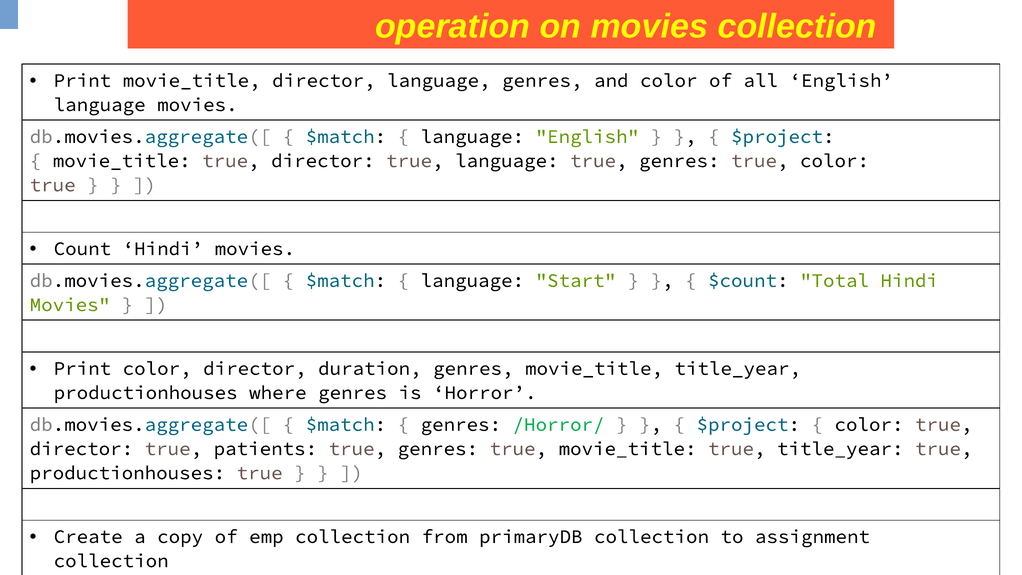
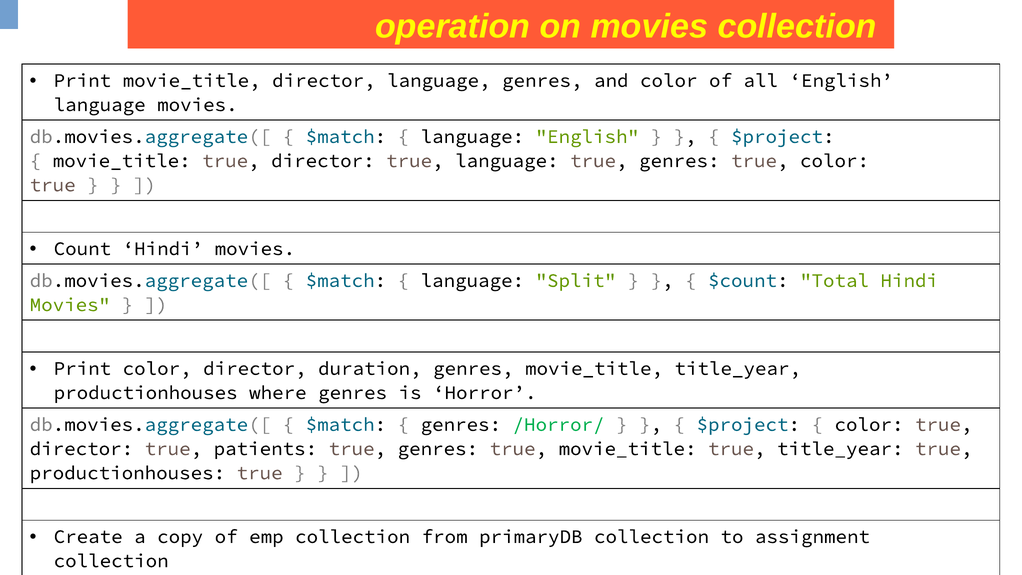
Start: Start -> Split (576, 281)
